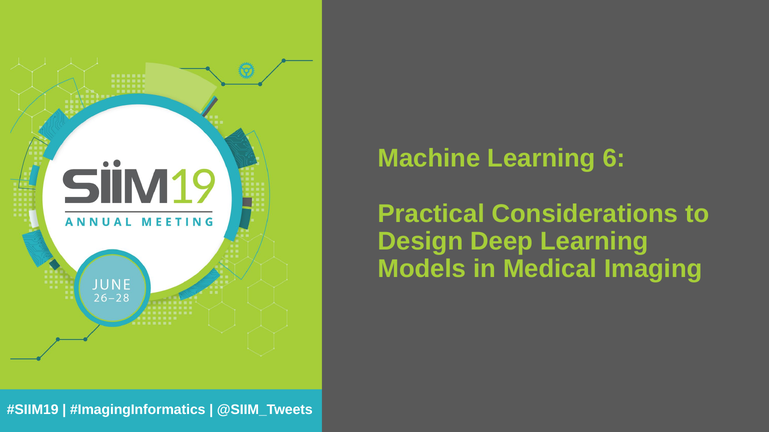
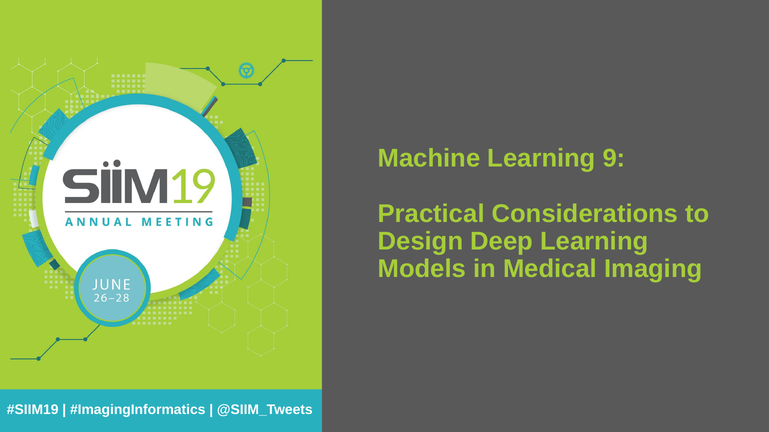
6: 6 -> 9 (614, 159)
